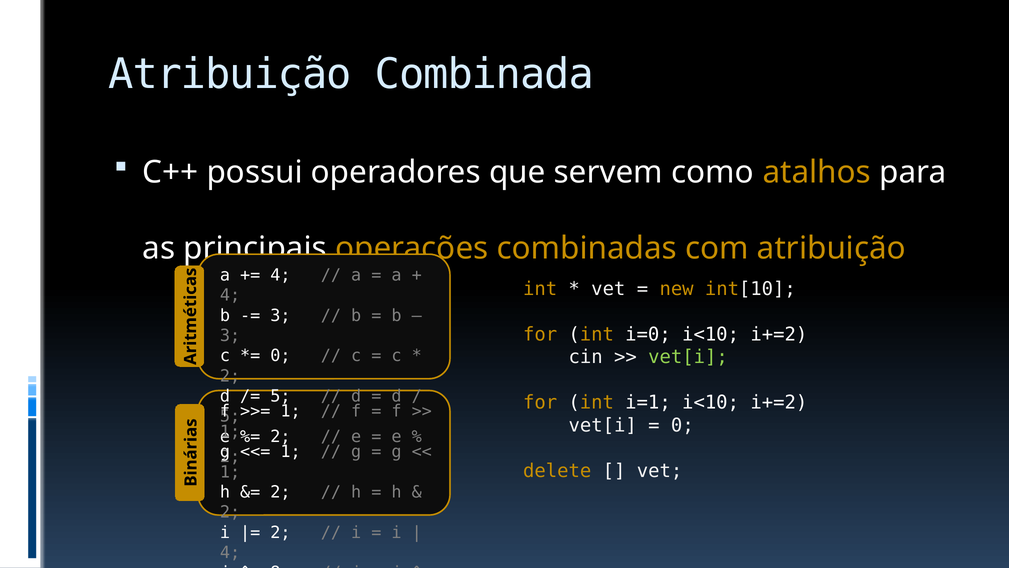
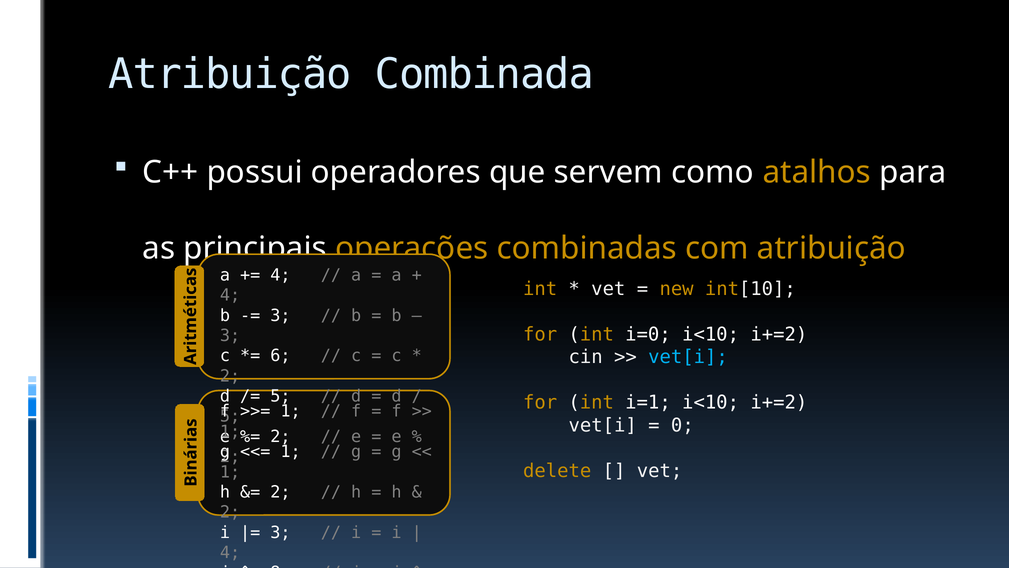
0: 0 -> 6 (280, 356)
vet[i colour: light green -> light blue (688, 357)
2: 2 -> 3 (280, 532)
